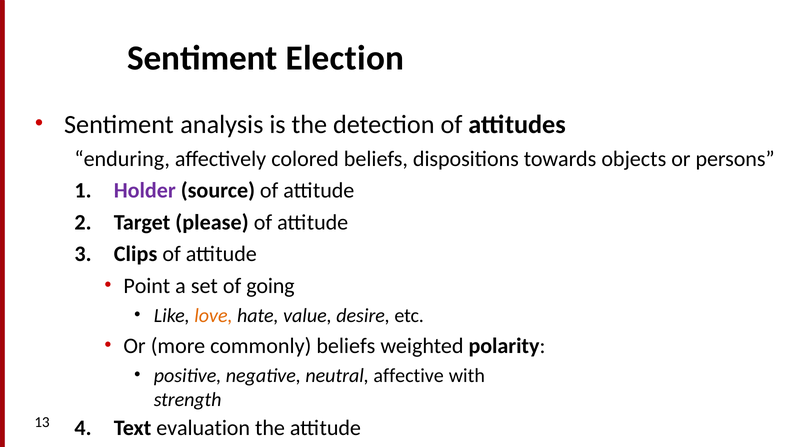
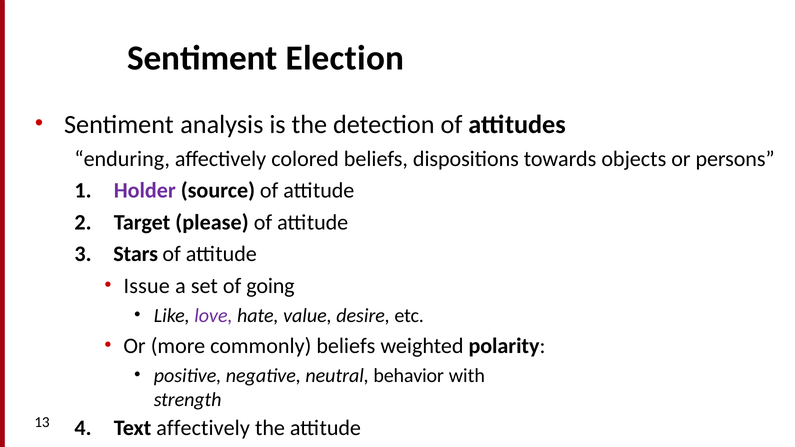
Clips: Clips -> Stars (136, 254)
Point: Point -> Issue (147, 286)
love colour: orange -> purple (213, 316)
affective: affective -> behavior (409, 376)
Text evaluation: evaluation -> affectively (203, 428)
